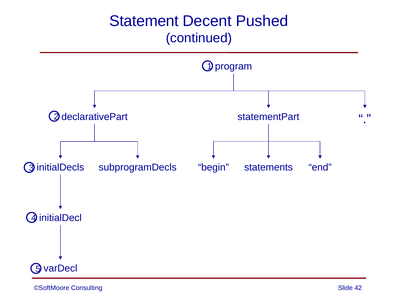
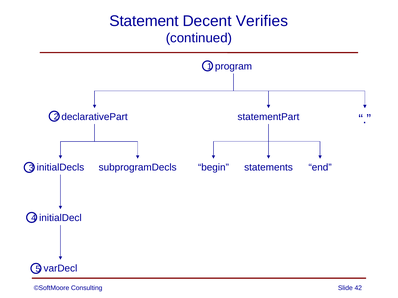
Pushed: Pushed -> Verifies (262, 21)
